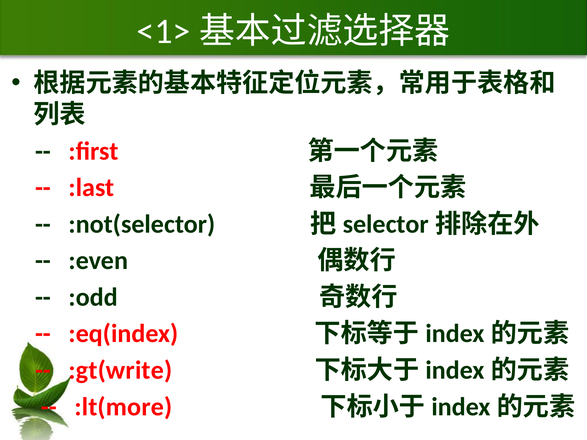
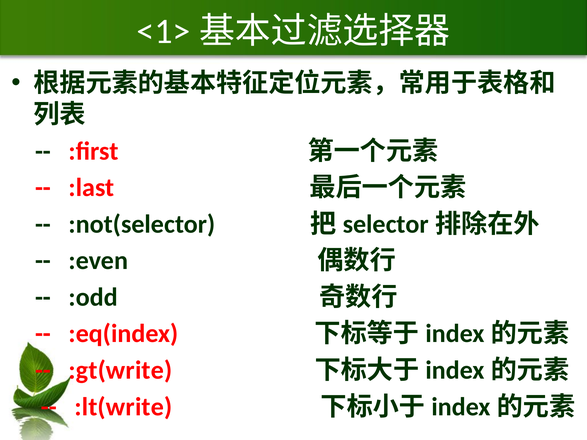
:lt(more: :lt(more -> :lt(write (123, 407)
